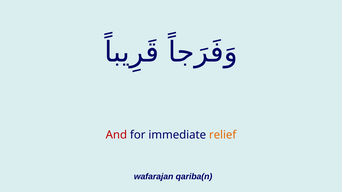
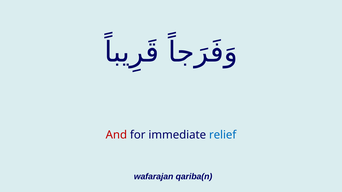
relief colour: orange -> blue (223, 135)
